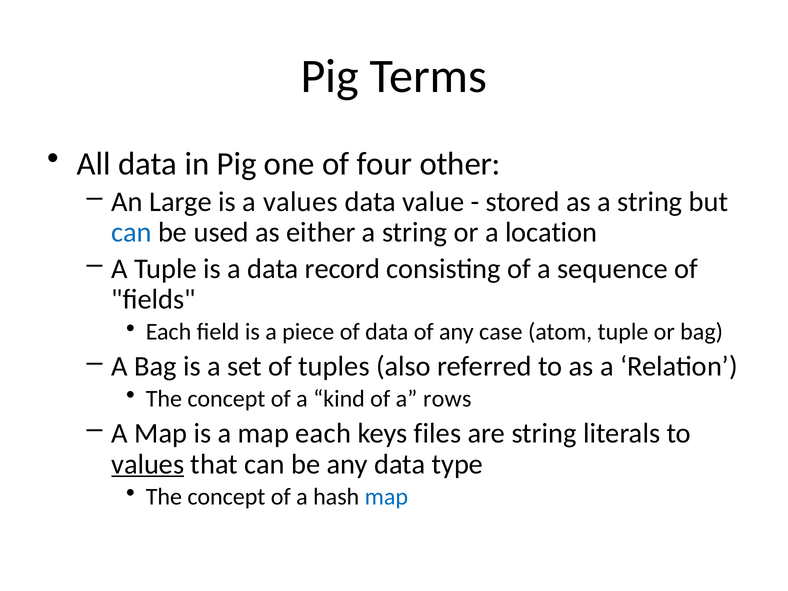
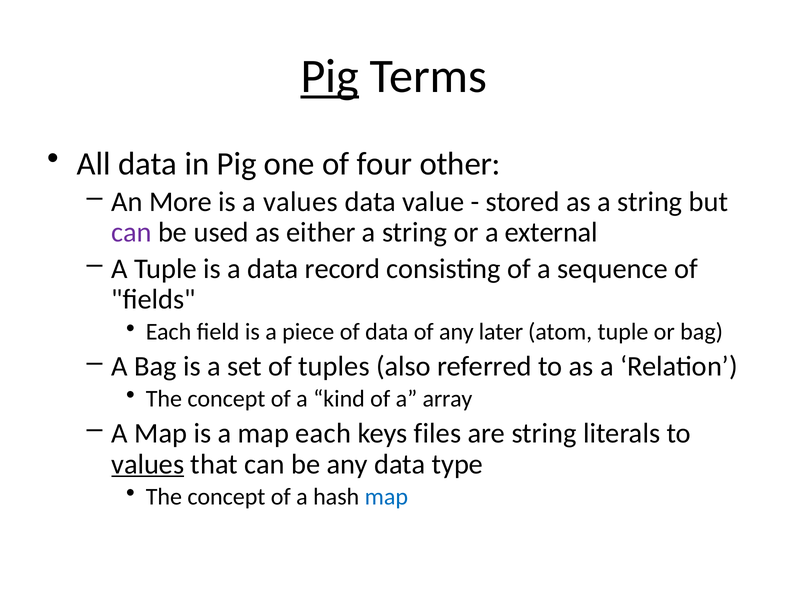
Pig underline: none -> present (330, 76)
Large: Large -> More (181, 202)
can colour: blue -> purple (131, 233)
location: location -> external (551, 233)
case: case -> later (501, 332)
rows: rows -> array (447, 399)
